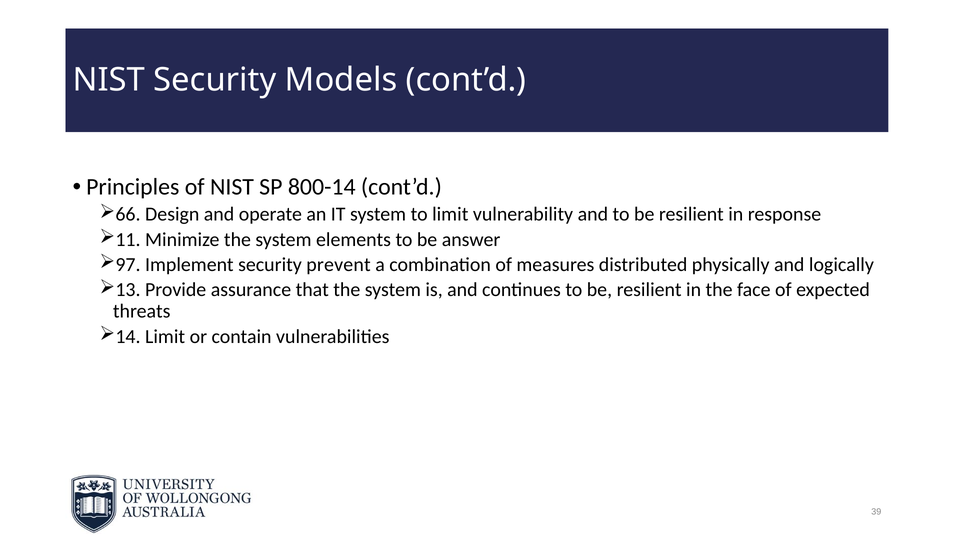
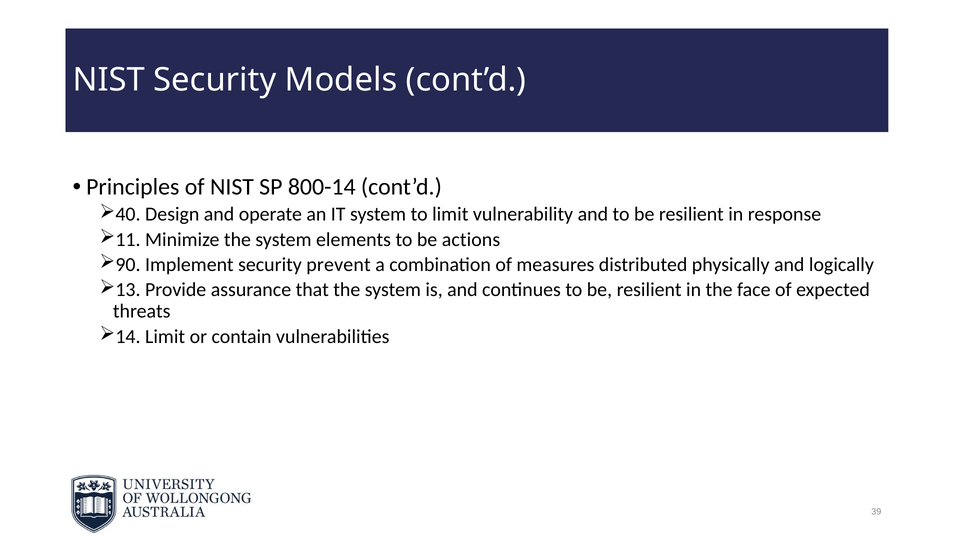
66: 66 -> 40 (128, 215)
answer: answer -> actions (471, 240)
97: 97 -> 90 (128, 265)
